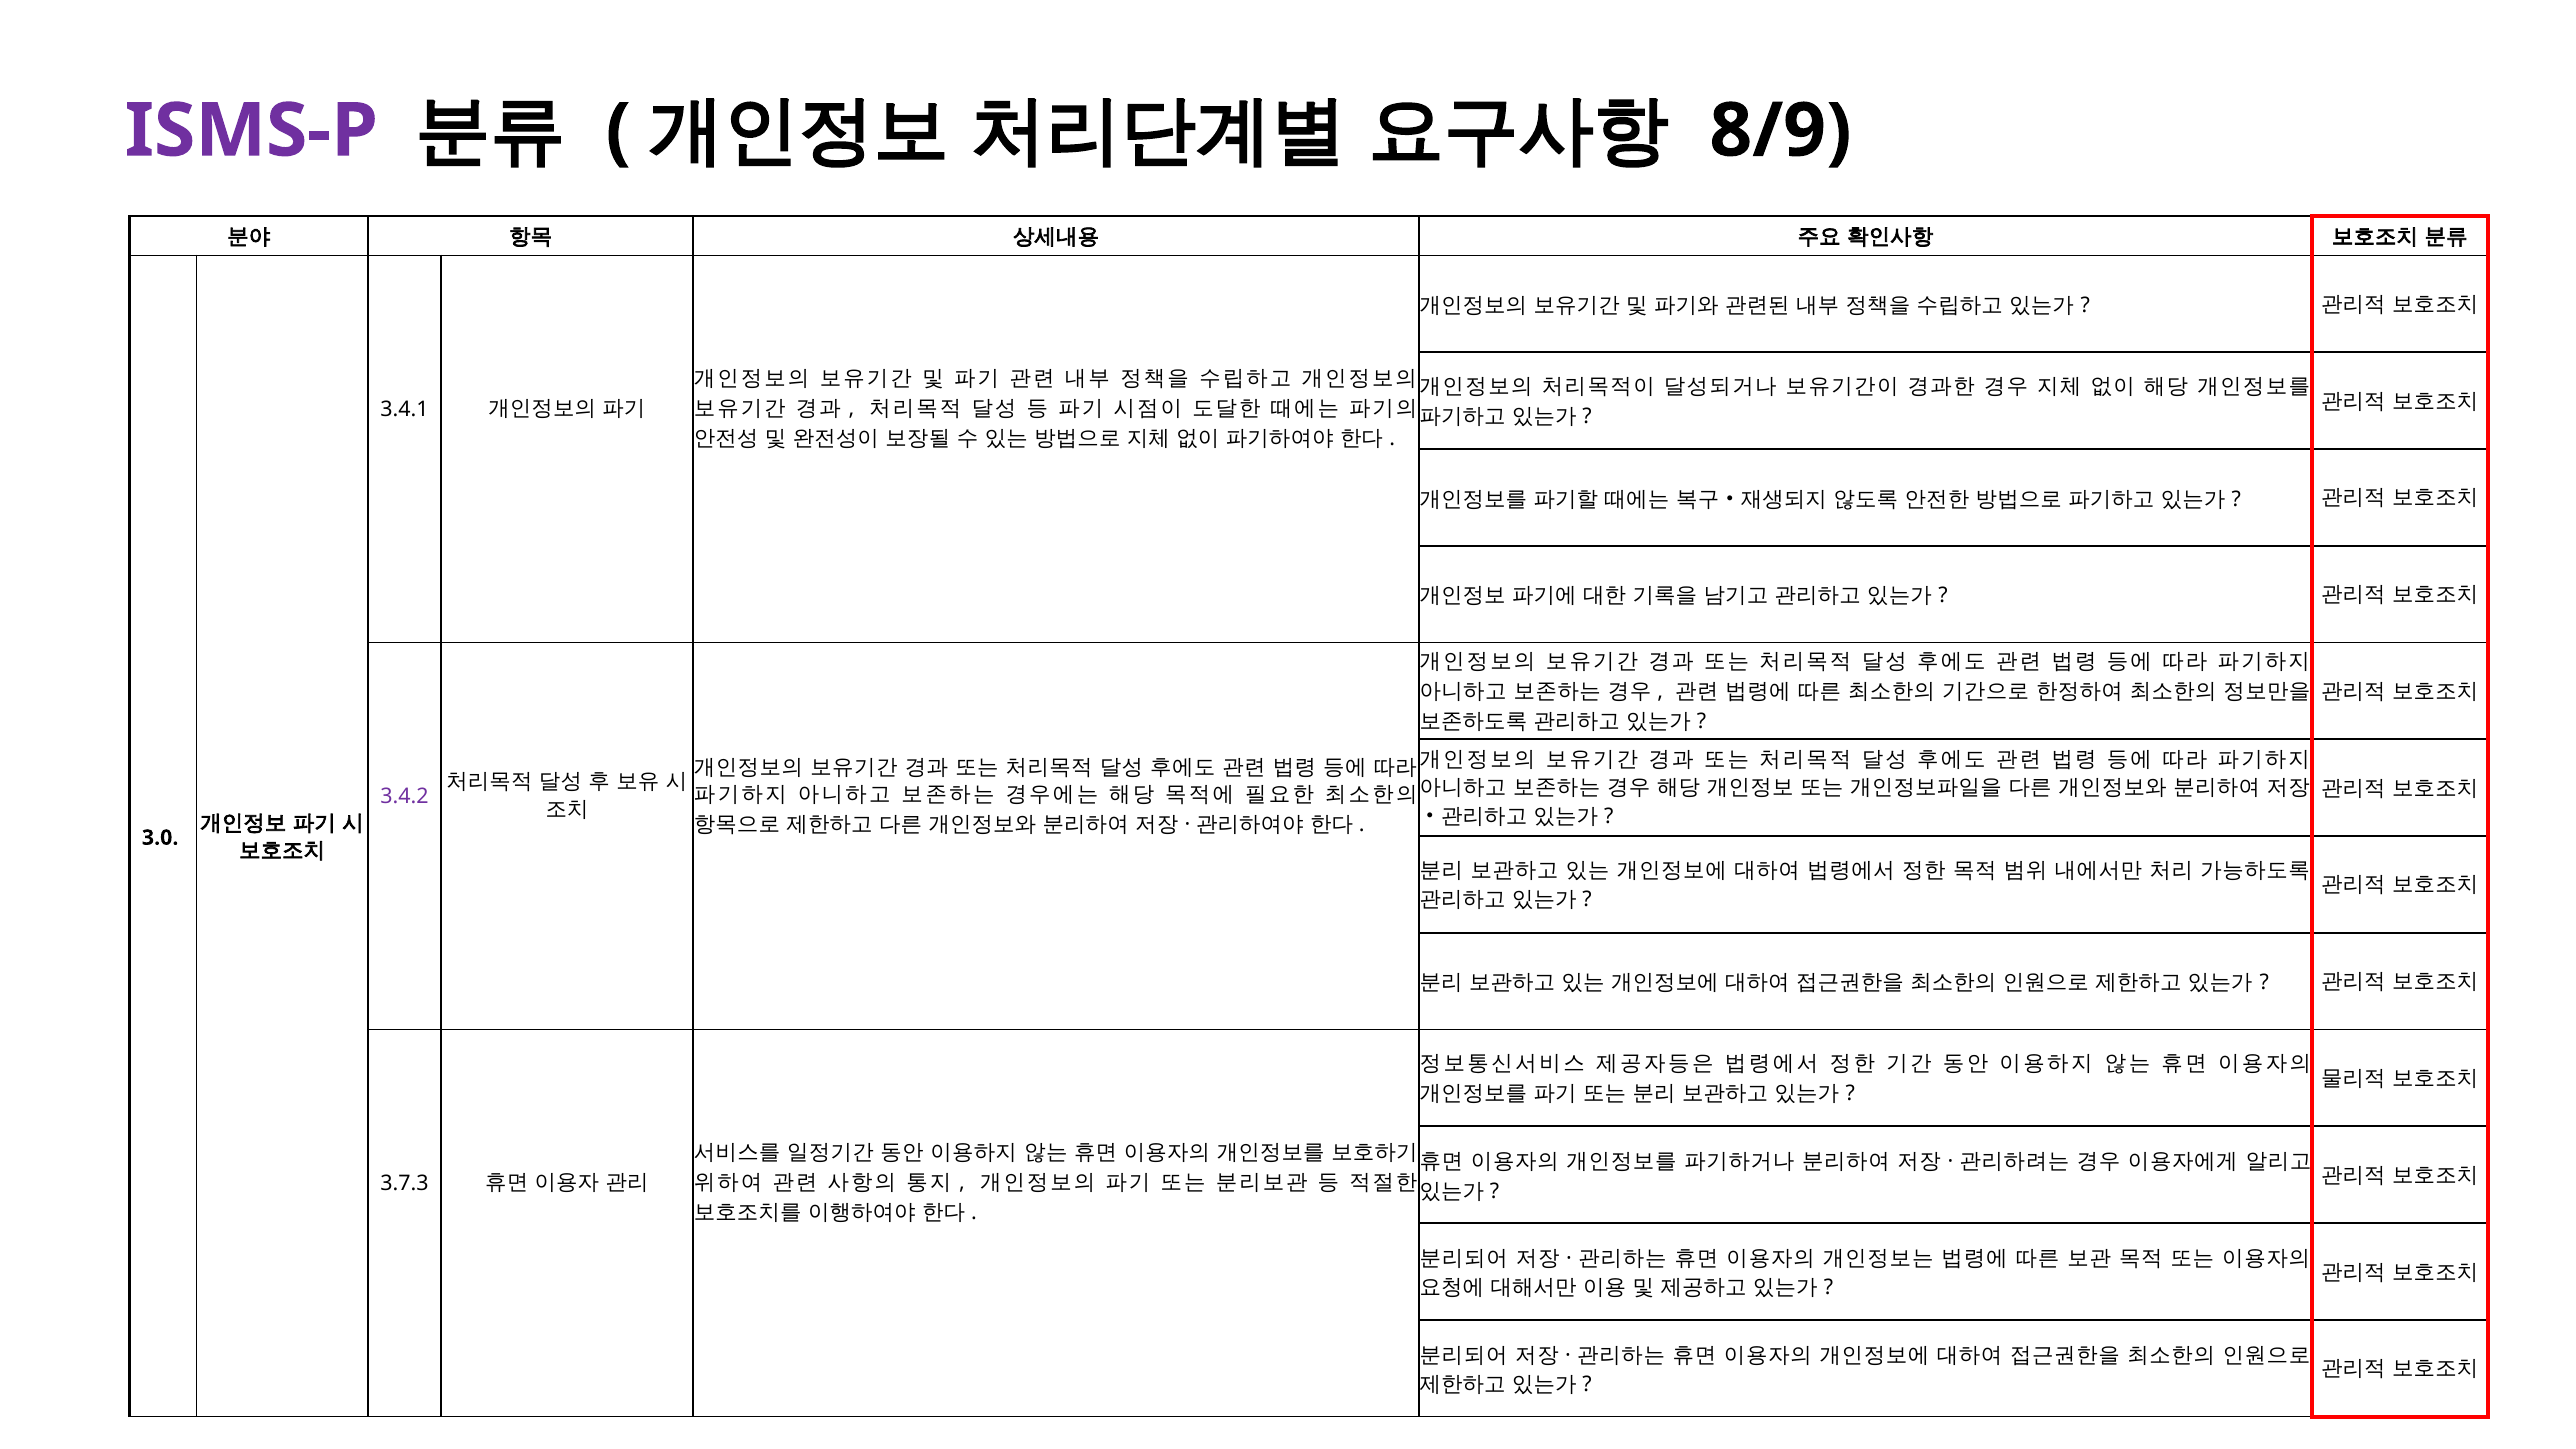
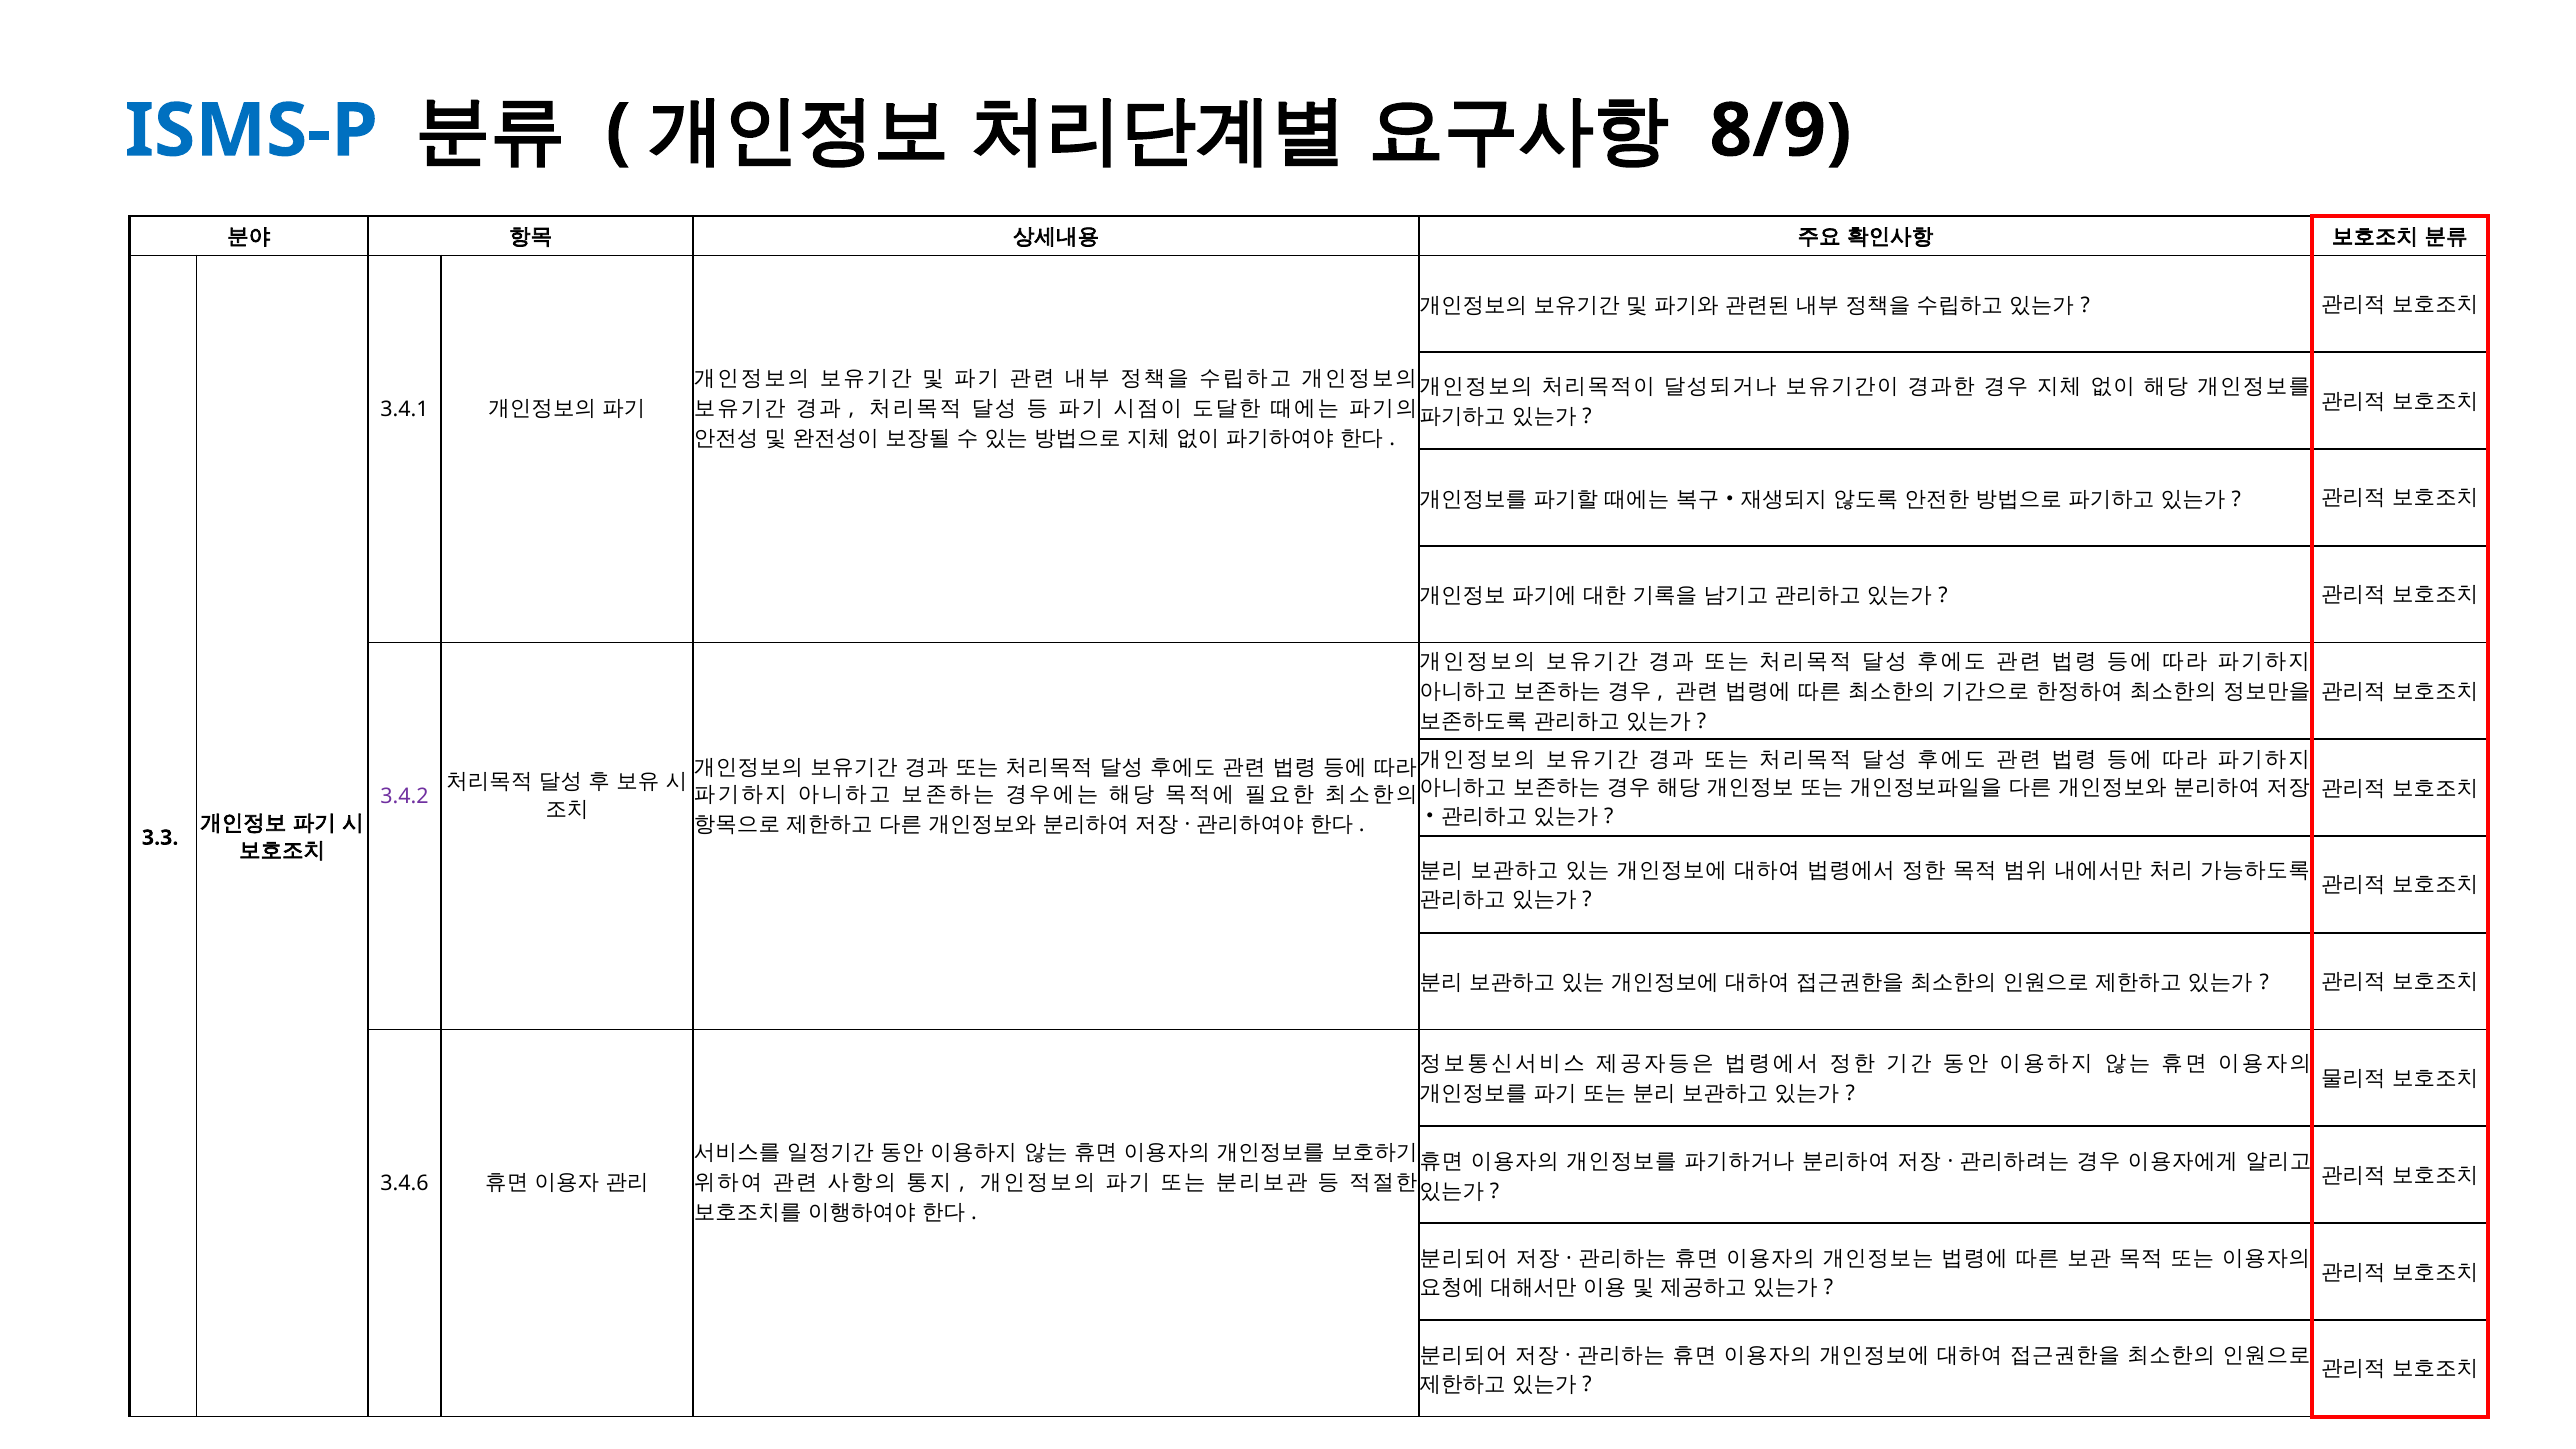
ISMS-P colour: purple -> blue (251, 131)
3.0: 3.0 -> 3.3 (160, 838)
3.7.3: 3.7.3 -> 3.4.6 (404, 1184)
